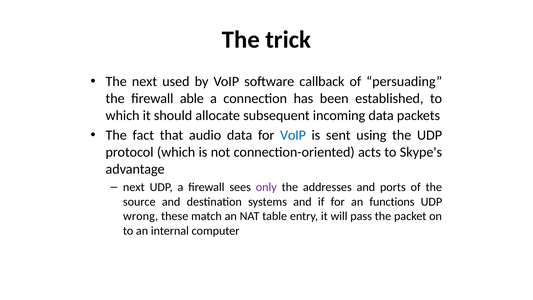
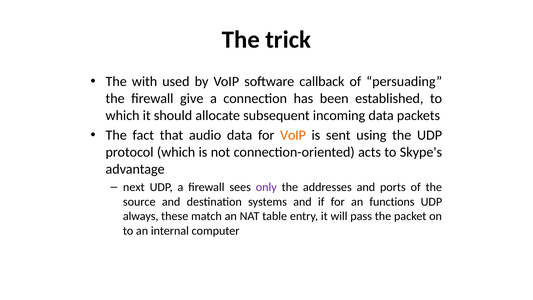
The next: next -> with (145, 82)
able: able -> give (192, 99)
VoIP colour: blue -> orange (293, 135)
wrong: wrong -> always (141, 216)
